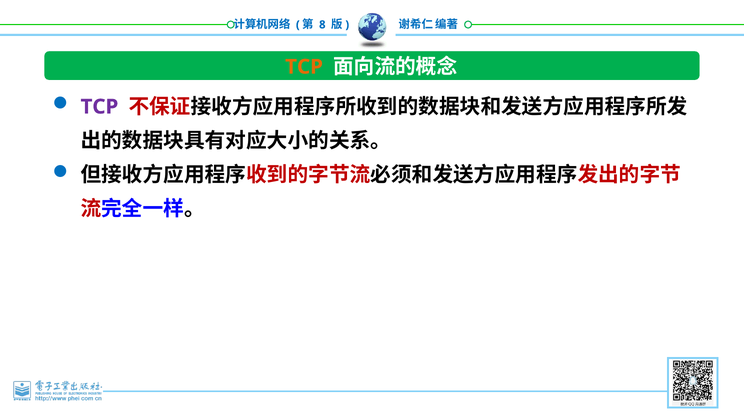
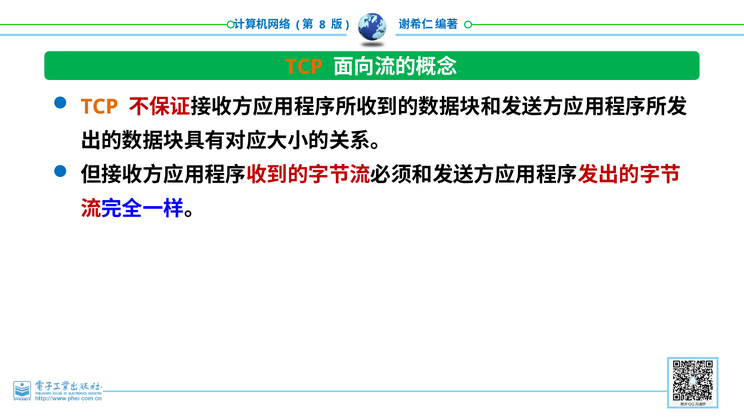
TCP colour: purple -> orange (99, 107)
